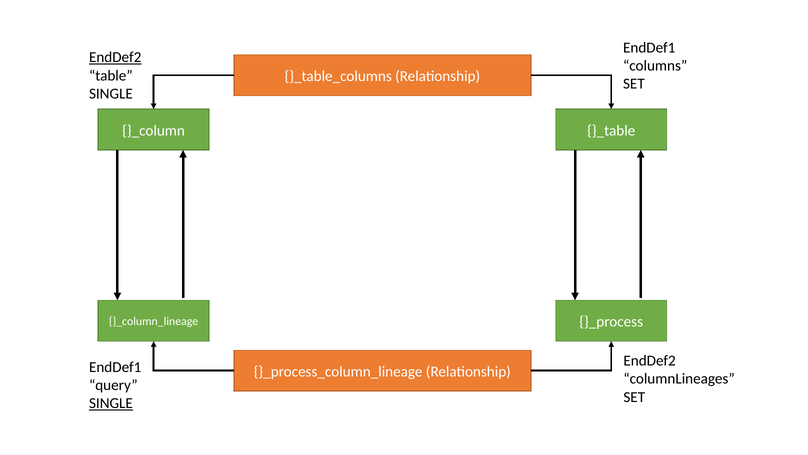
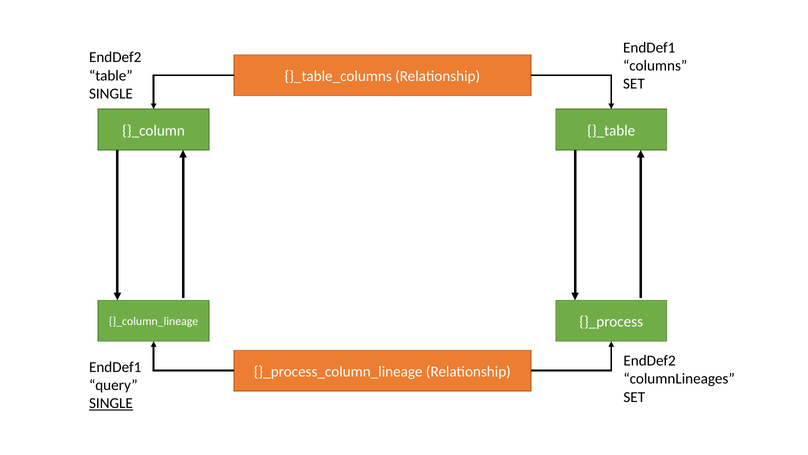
EndDef2 underline: present -> none (115, 57)
